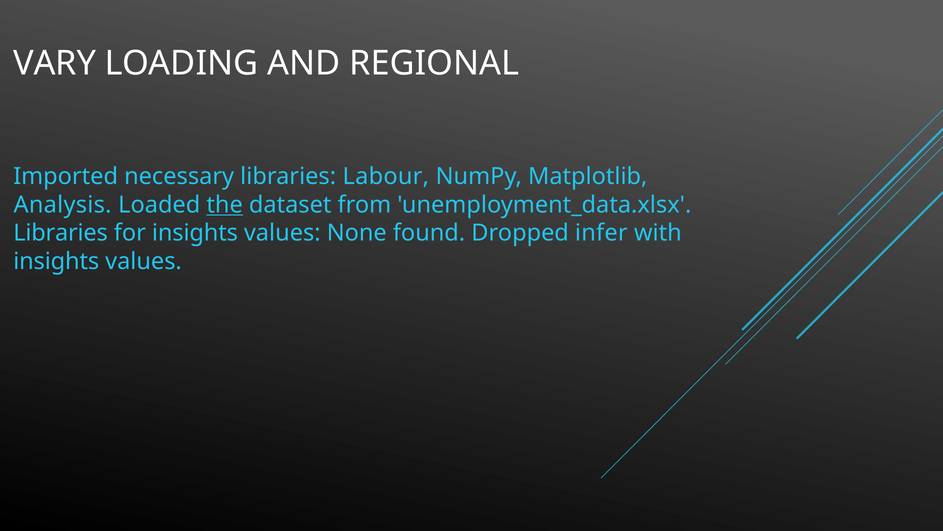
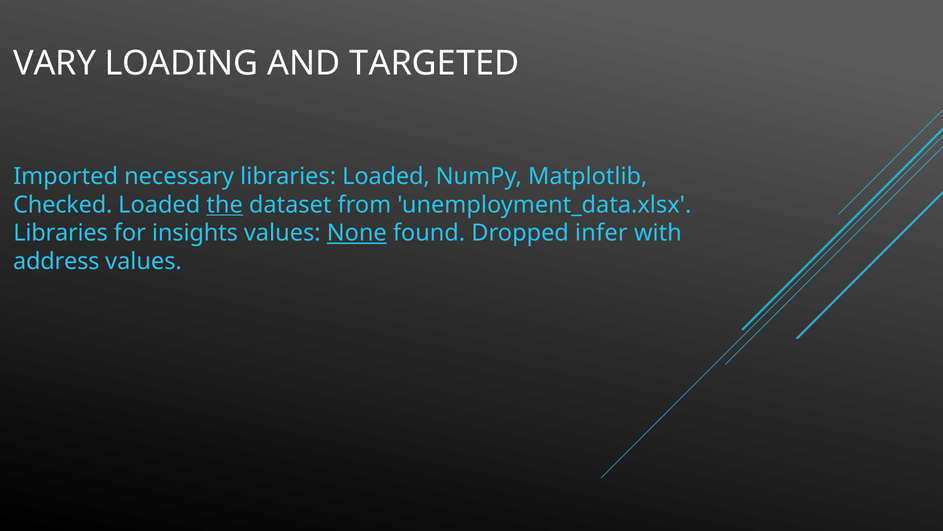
REGIONAL: REGIONAL -> TARGETED (434, 63)
libraries Labour: Labour -> Loaded (386, 176)
Analysis: Analysis -> Checked (63, 205)
None underline: none -> present (357, 233)
insights: insights -> address (56, 261)
